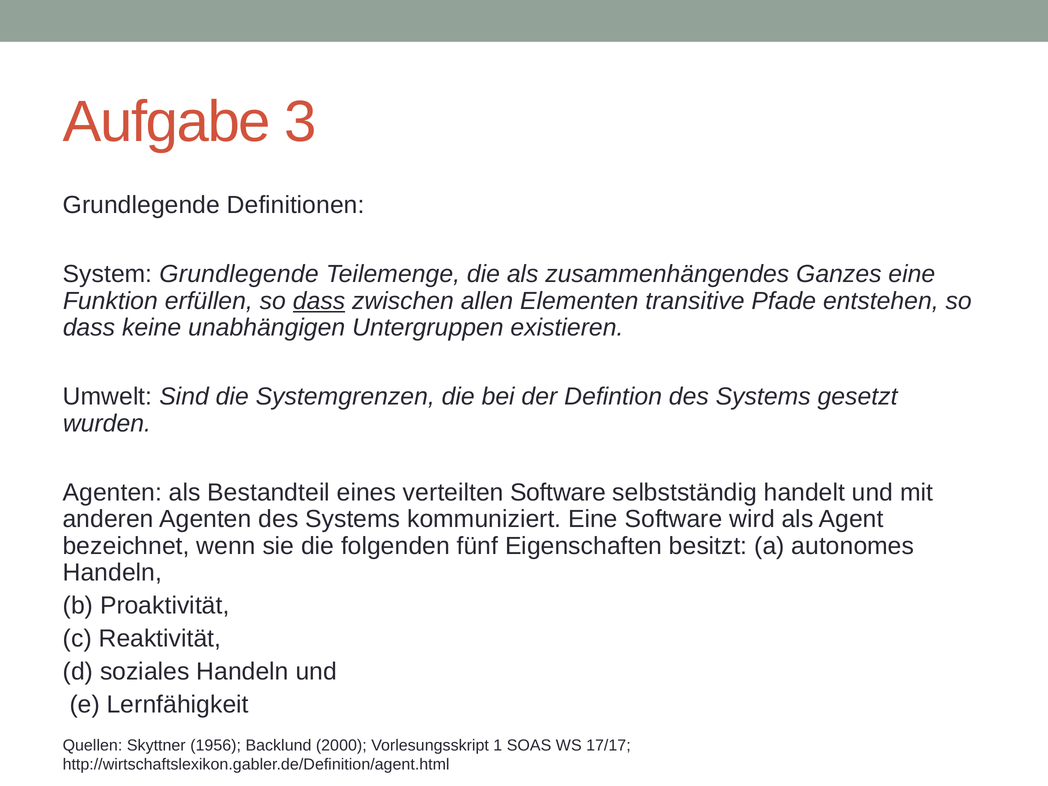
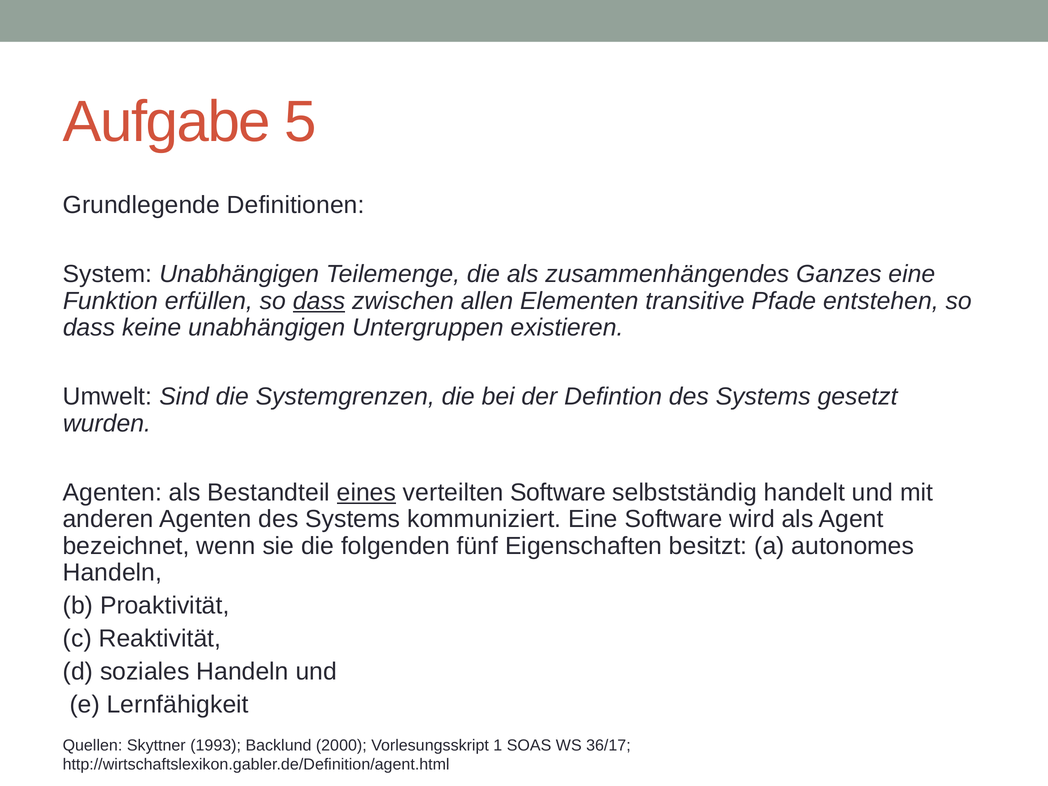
3: 3 -> 5 (300, 122)
System Grundlegende: Grundlegende -> Unabhängigen (239, 274)
eines underline: none -> present (366, 492)
1956: 1956 -> 1993 (216, 745)
17/17: 17/17 -> 36/17 (608, 745)
